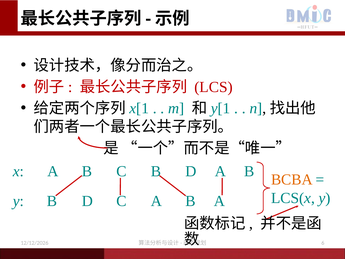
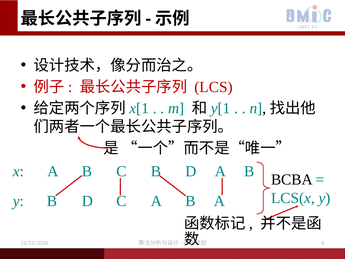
BCBA colour: orange -> black (292, 179)
